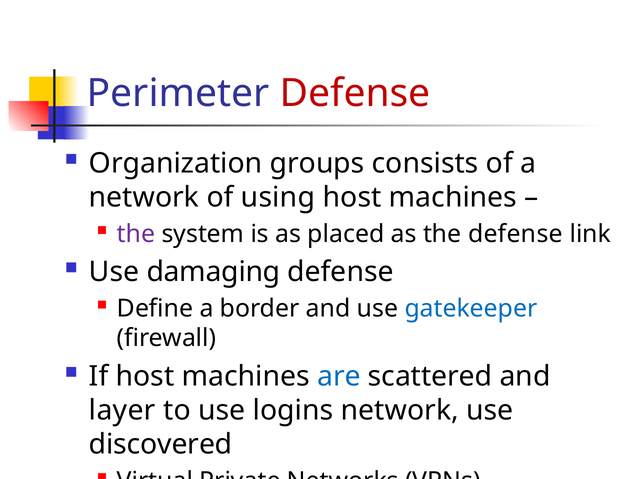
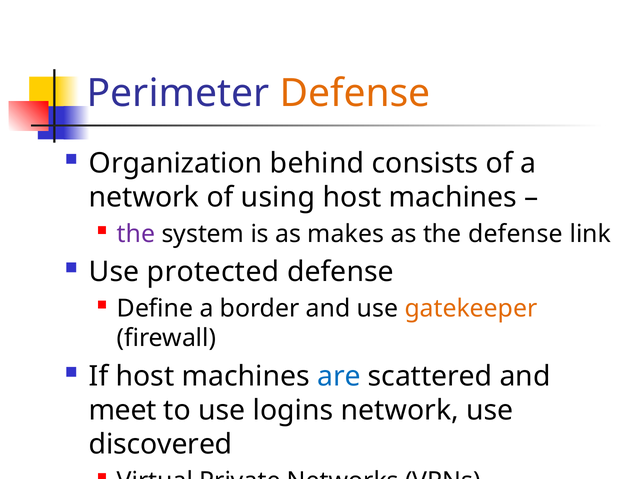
Defense colour: red -> orange (355, 93)
groups: groups -> behind (317, 163)
placed: placed -> makes (346, 234)
damaging: damaging -> protected (213, 272)
gatekeeper colour: blue -> orange (471, 309)
layer: layer -> meet (123, 410)
